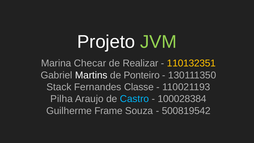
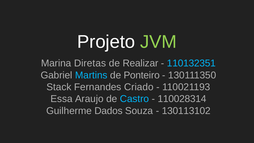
Checar: Checar -> Diretas (90, 63)
110132351 colour: yellow -> light blue (191, 63)
Martins colour: white -> light blue (91, 75)
Classe: Classe -> Criado (139, 87)
Pilha: Pilha -> Essa (62, 99)
100028384: 100028384 -> 110028314 (182, 99)
Frame: Frame -> Dados (108, 111)
500819542: 500819542 -> 130113102 (186, 111)
